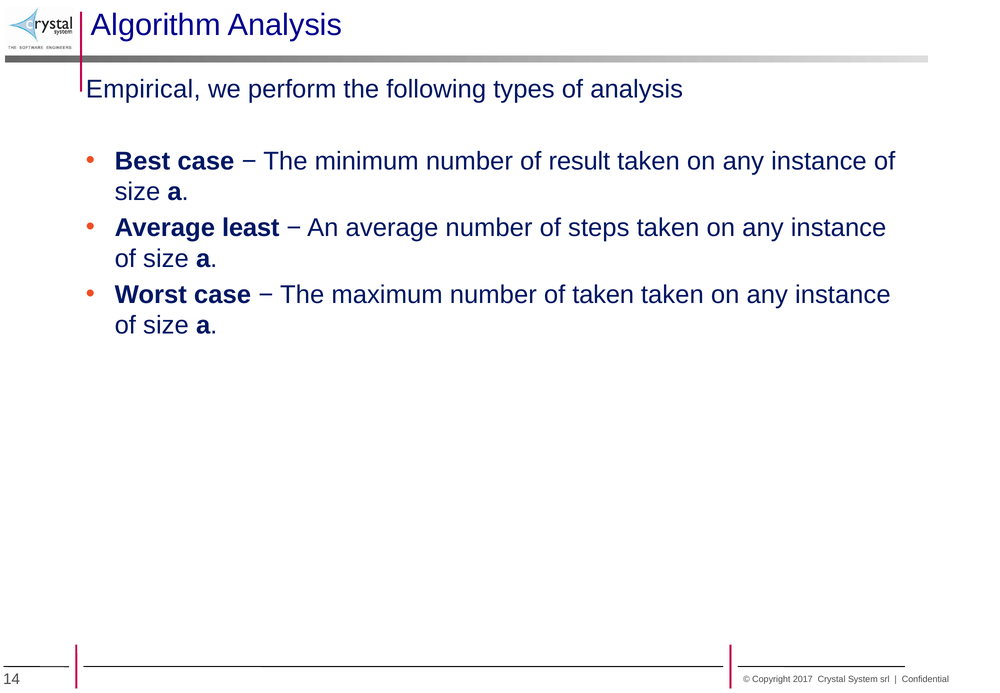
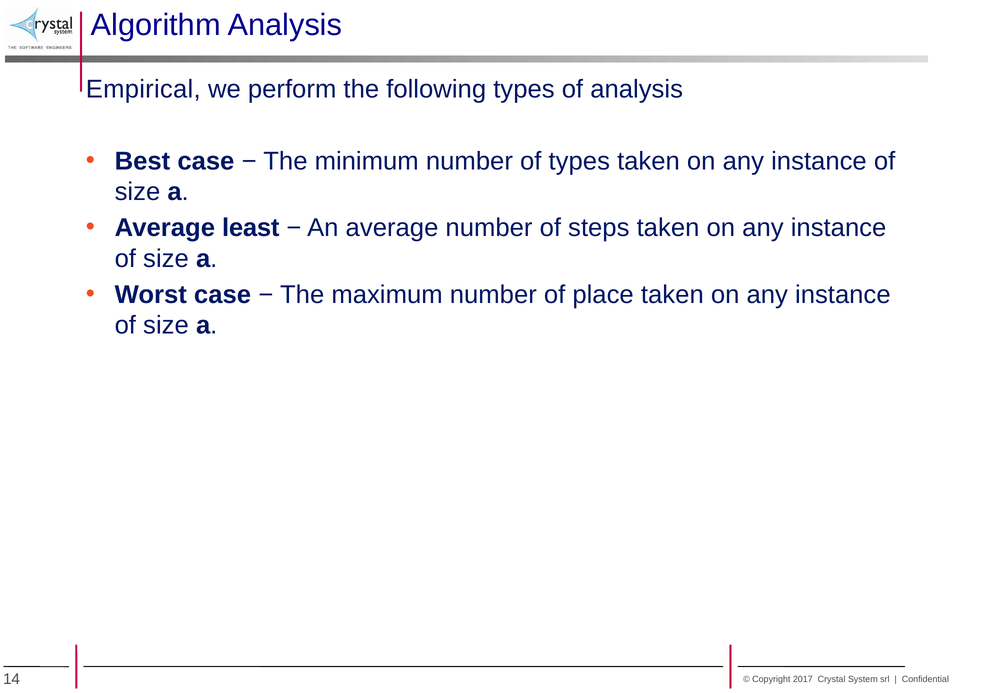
of result: result -> types (579, 161)
of taken: taken -> place (603, 294)
